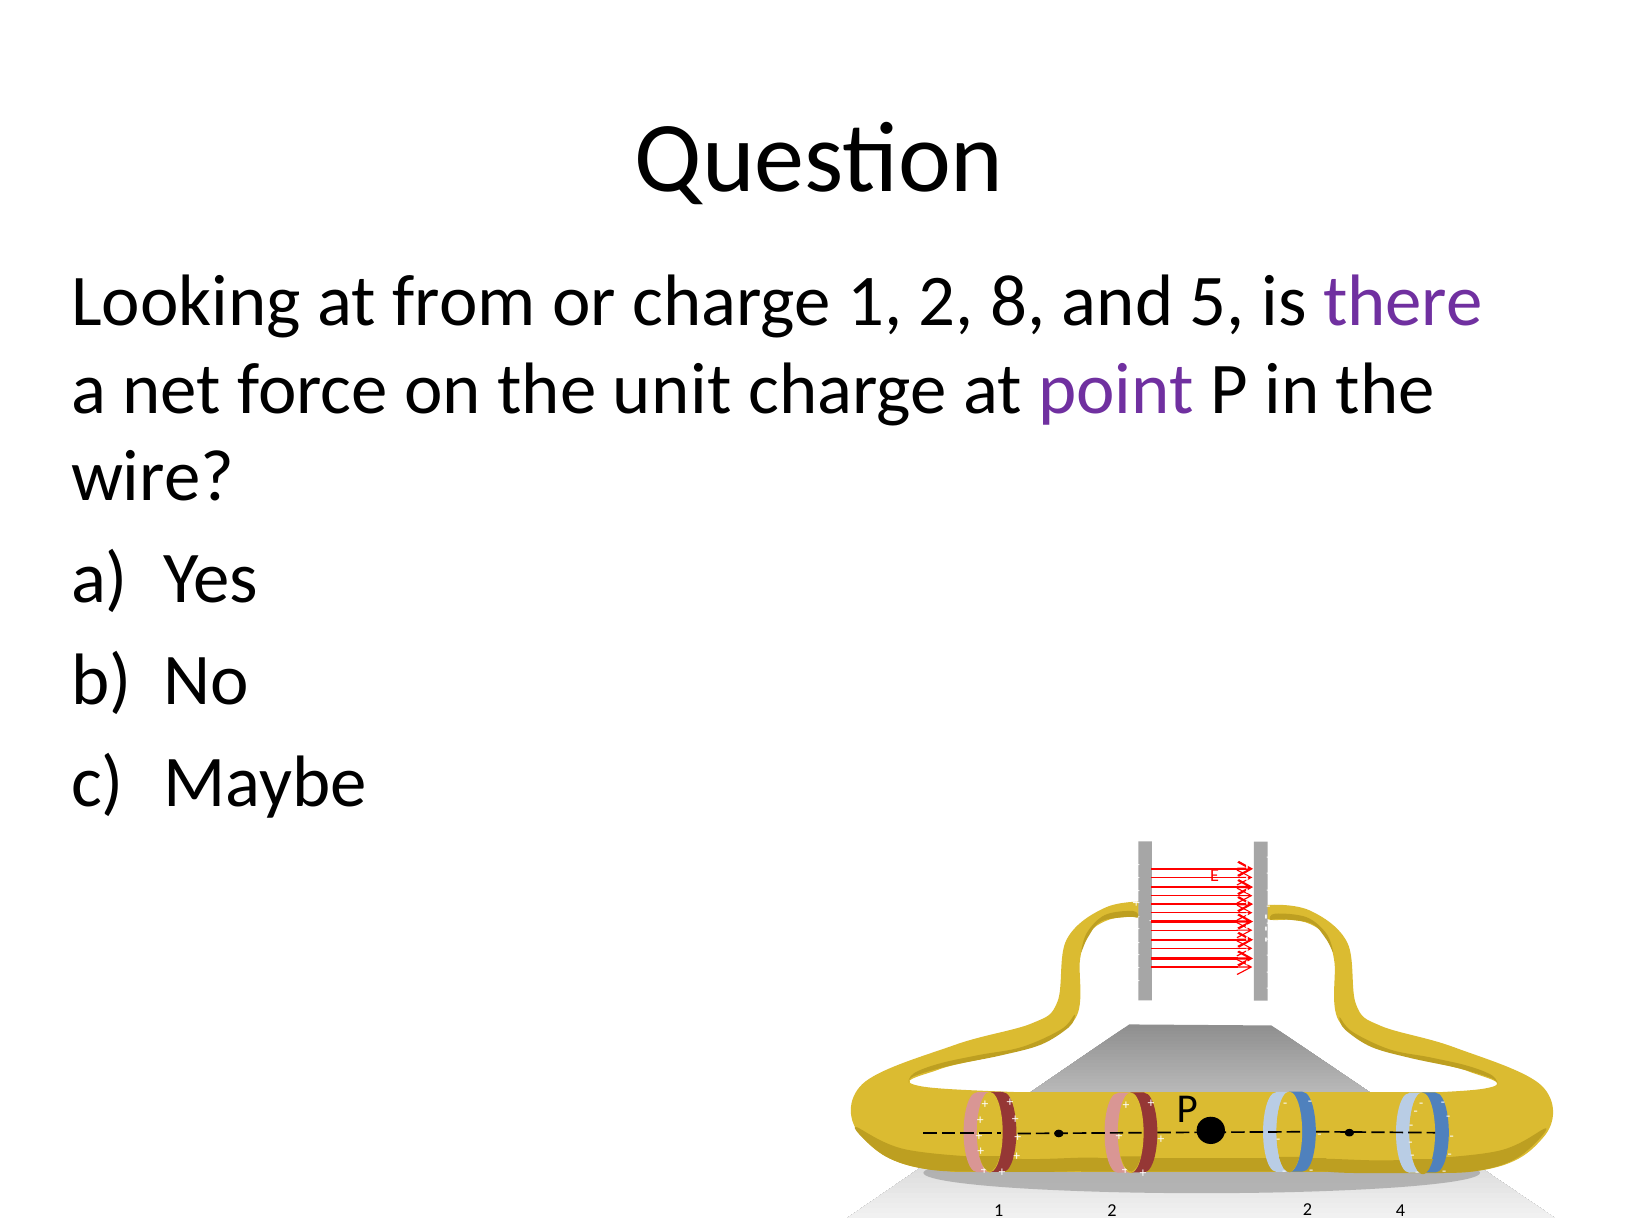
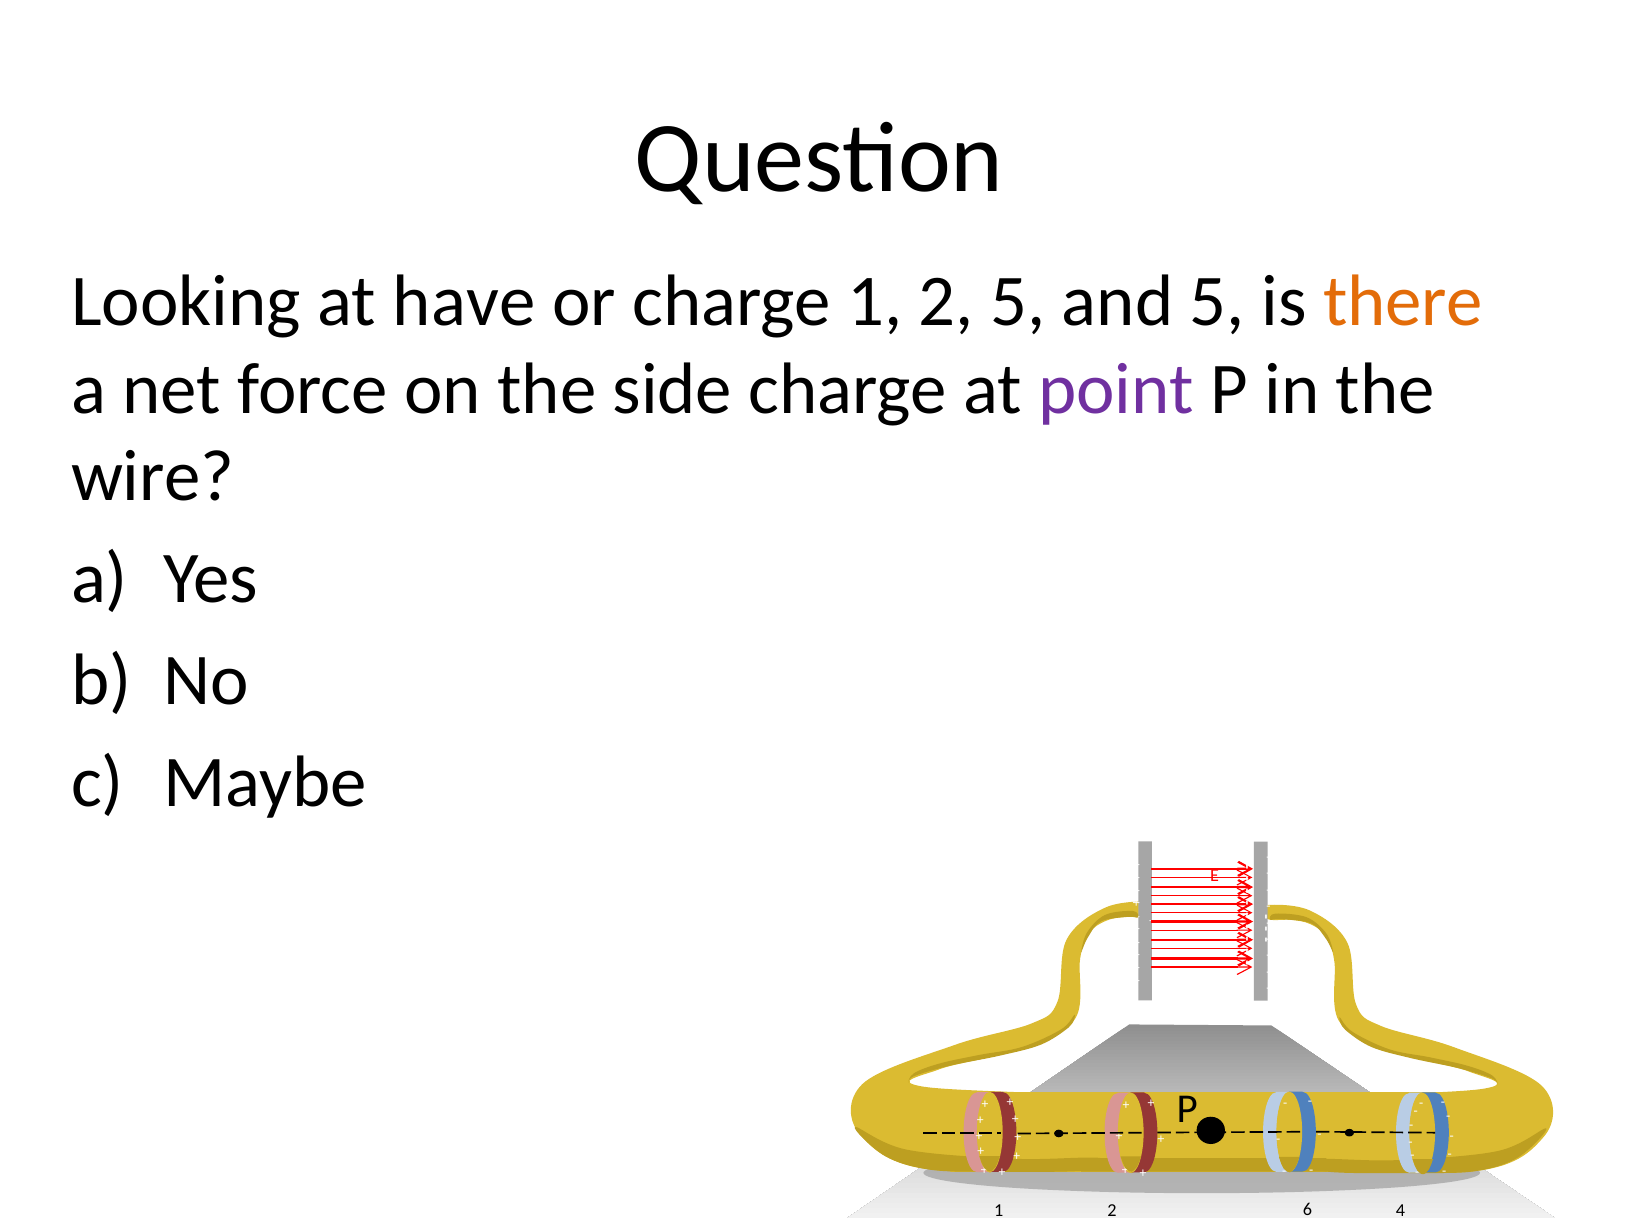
from: from -> have (464, 302)
2 8: 8 -> 5 (1018, 302)
there colour: purple -> orange (1403, 302)
unit: unit -> side (673, 389)
2 2: 2 -> 6 (1307, 1209)
